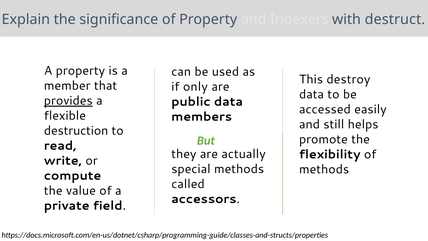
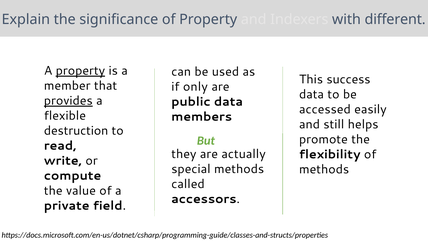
destruct: destruct -> different (395, 19)
property underline: none -> present (80, 71)
destroy: destroy -> success (348, 79)
